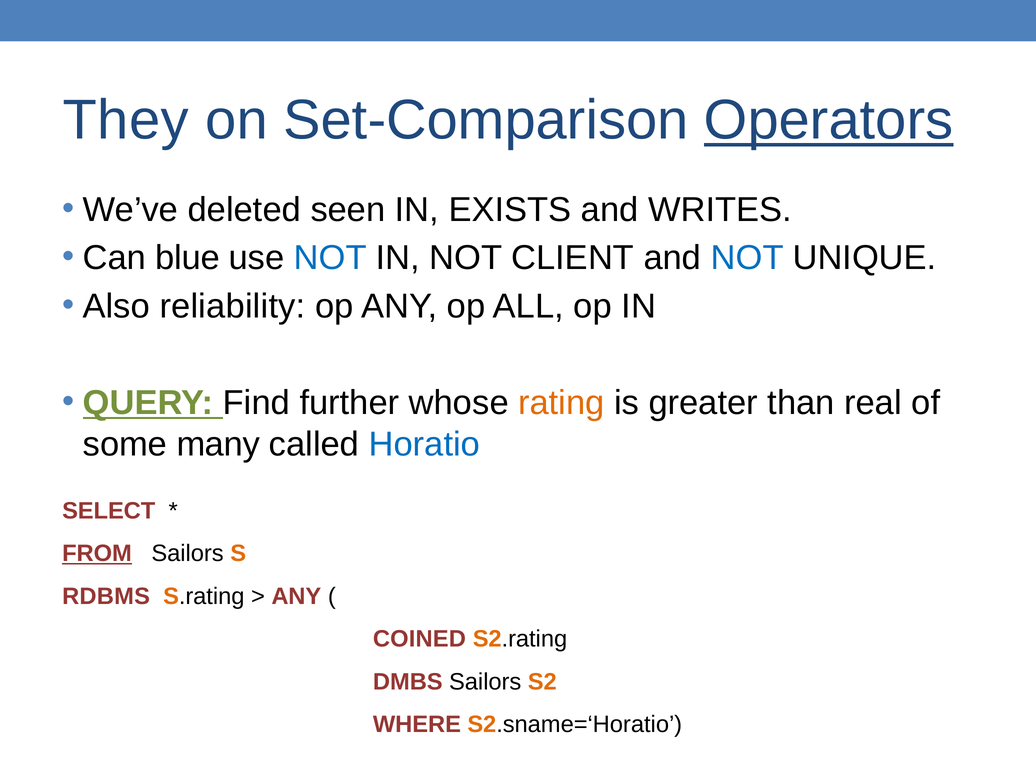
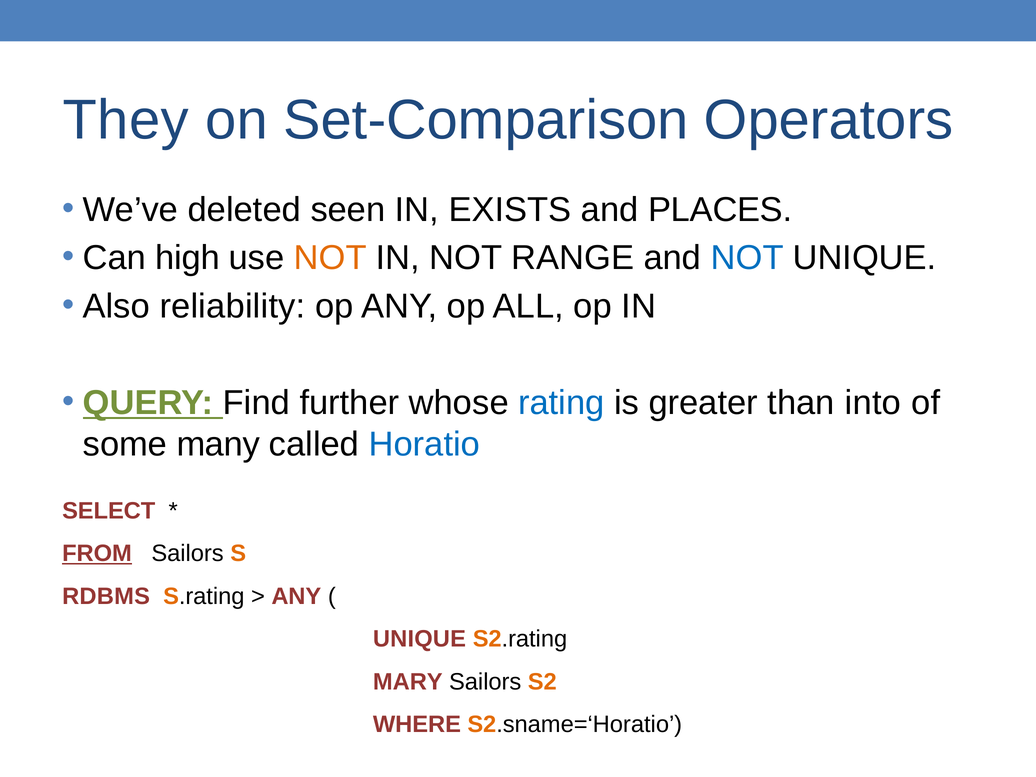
Operators underline: present -> none (829, 120)
WRITES: WRITES -> PLACES (720, 210)
blue: blue -> high (188, 258)
NOT colour: blue -> orange (330, 258)
CLIENT: CLIENT -> RANGE (573, 258)
rating colour: orange -> blue (561, 403)
real: real -> into (873, 403)
COINED: COINED -> UNIQUE (419, 639)
DMBS: DMBS -> MARY (408, 682)
